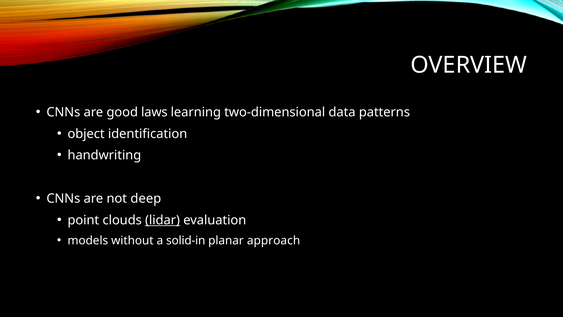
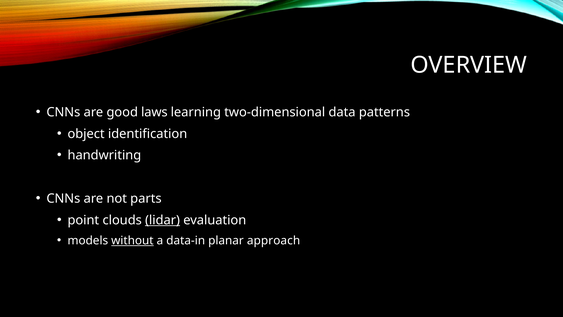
deep: deep -> parts (146, 198)
without underline: none -> present (132, 240)
solid-in: solid-in -> data-in (186, 240)
